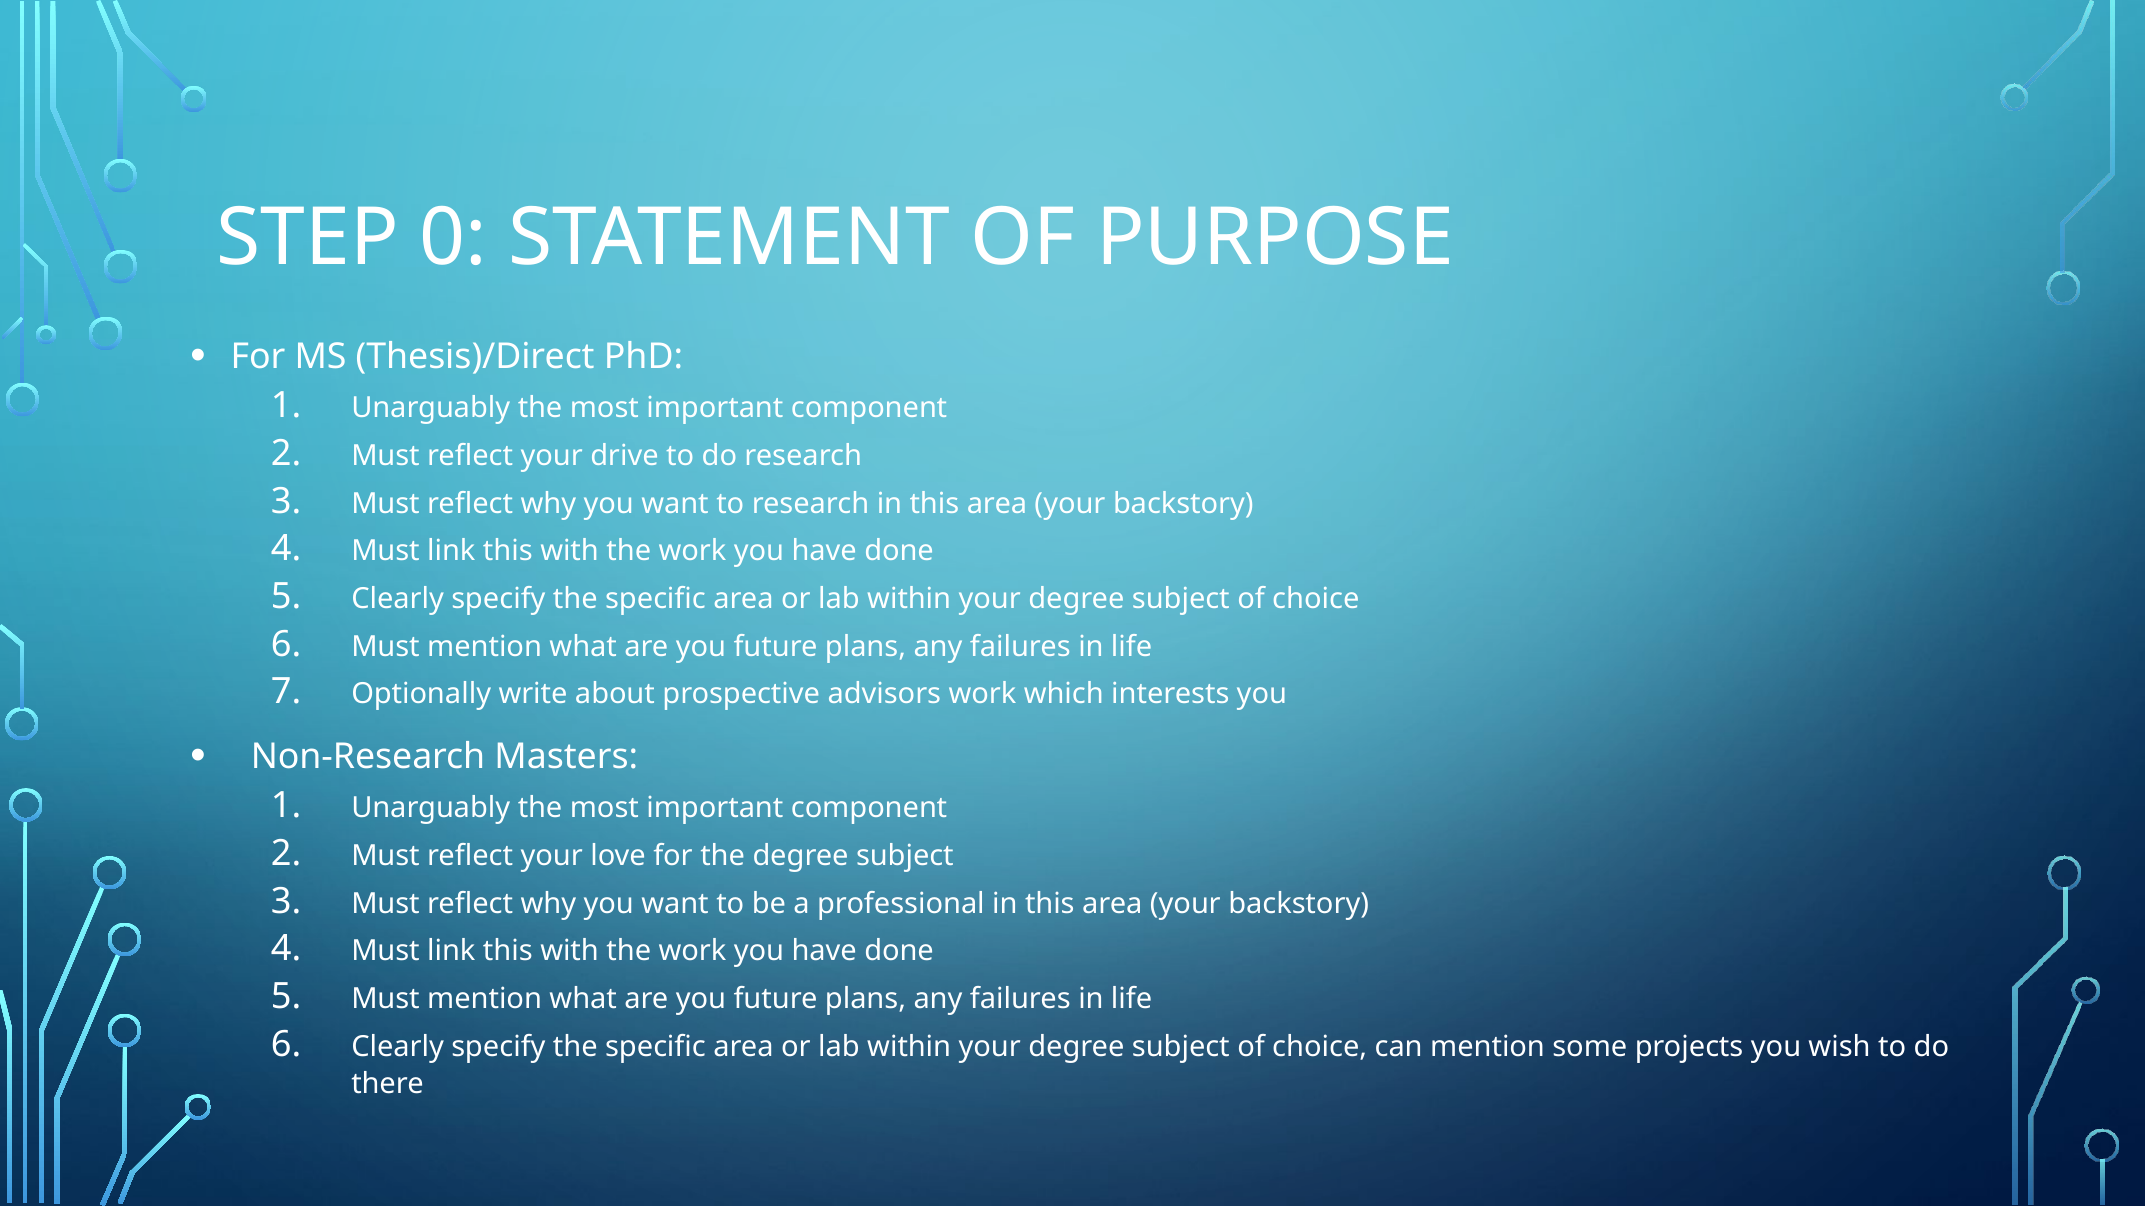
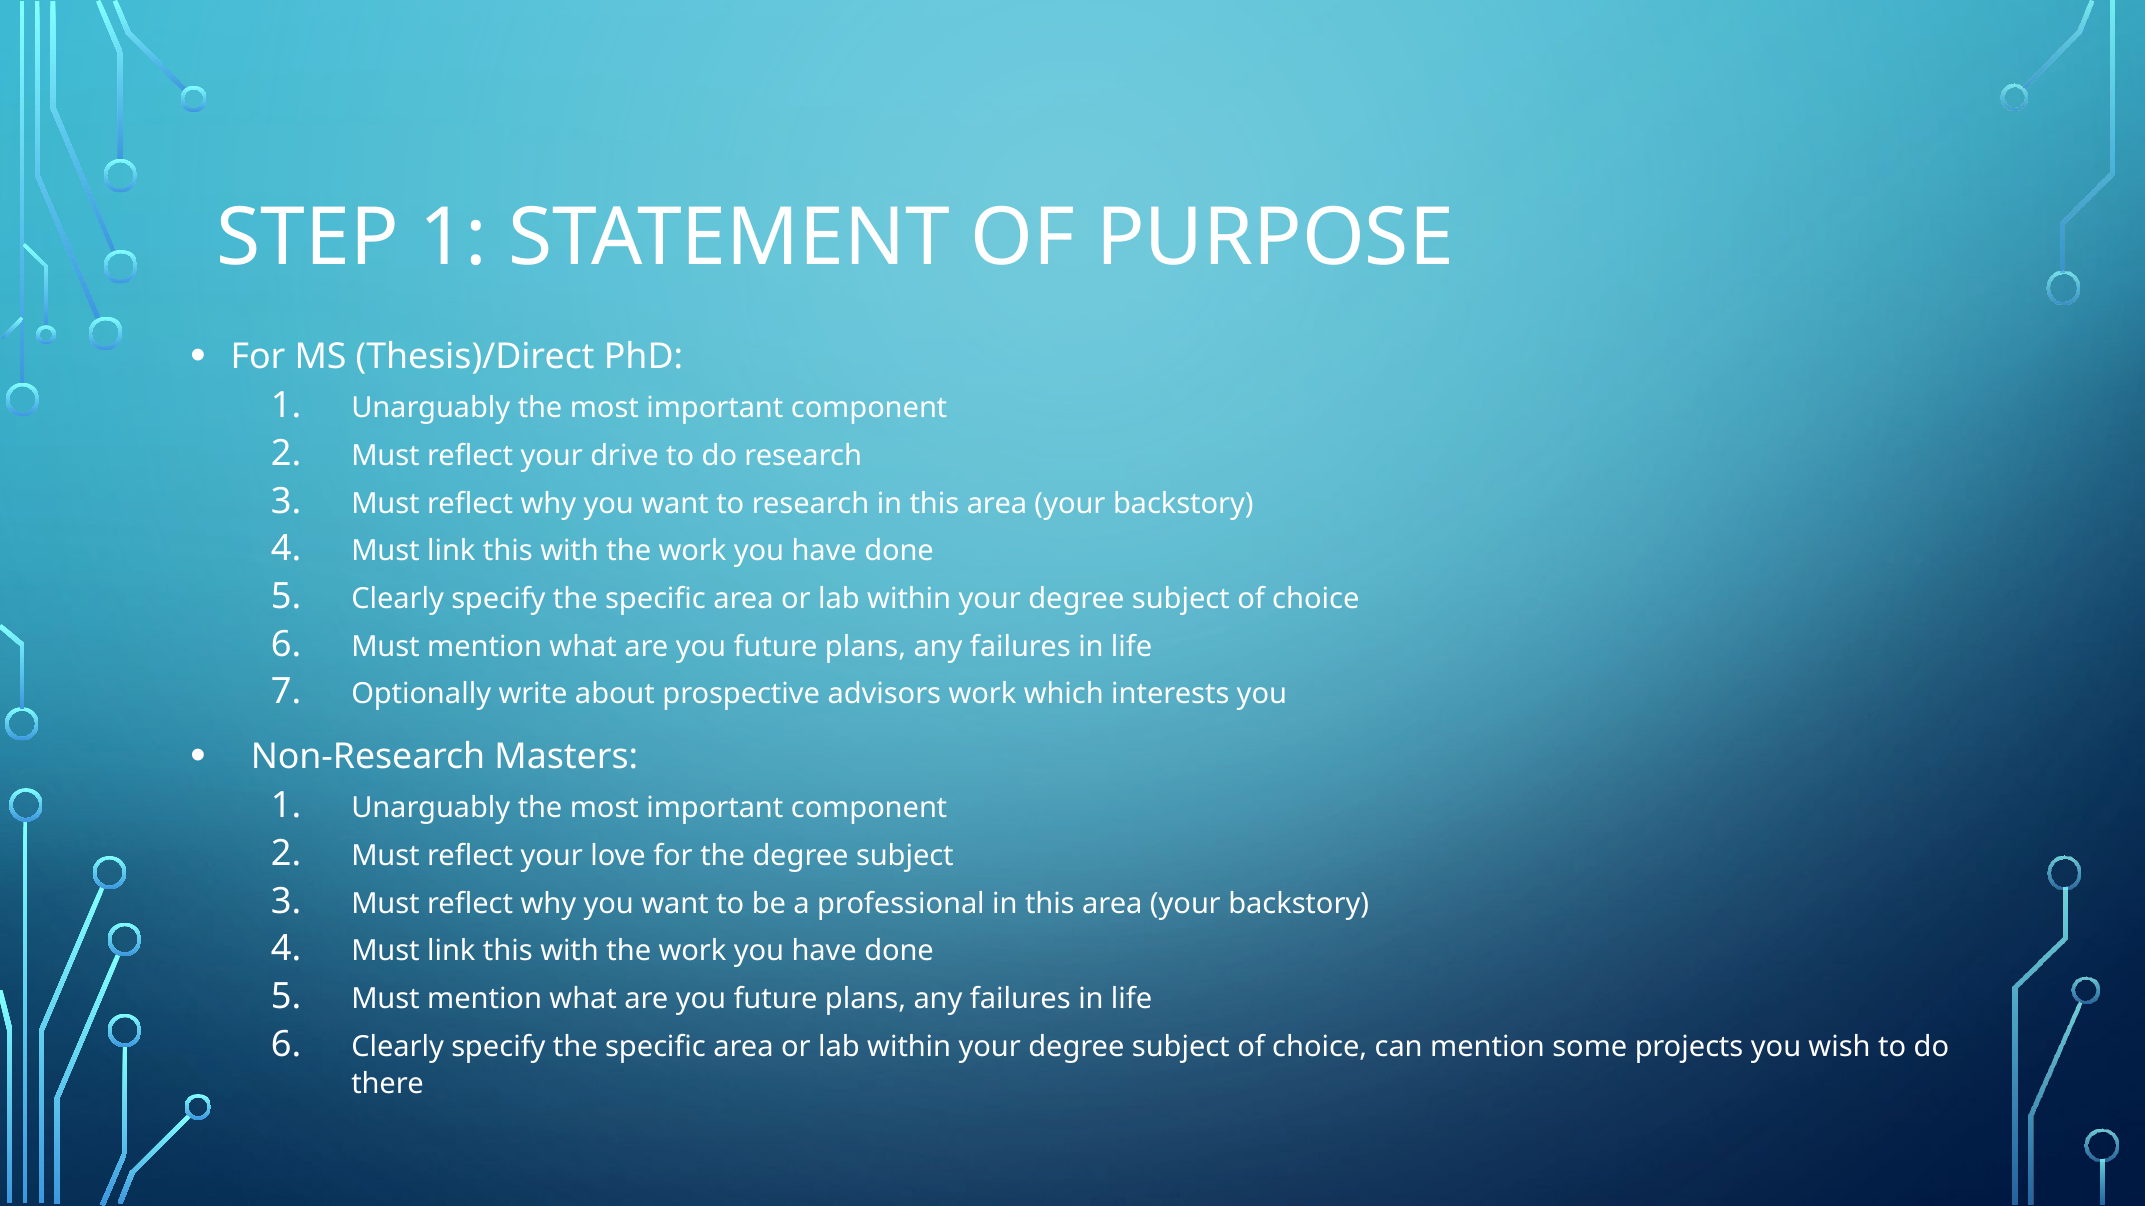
STEP 0: 0 -> 1 (453, 238)
